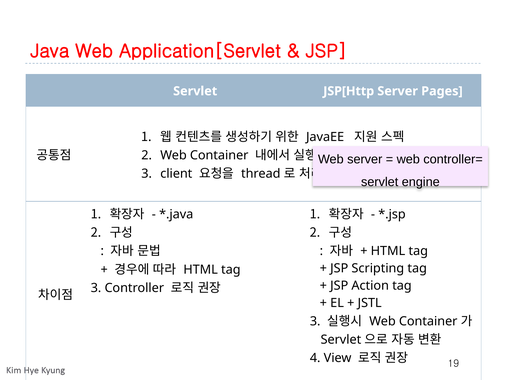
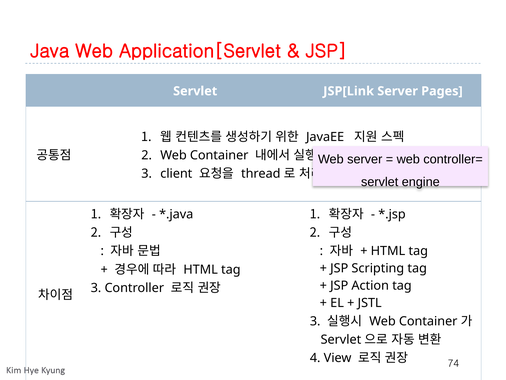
JSP[Http: JSP[Http -> JSP[Link (349, 91)
19: 19 -> 74 (453, 363)
